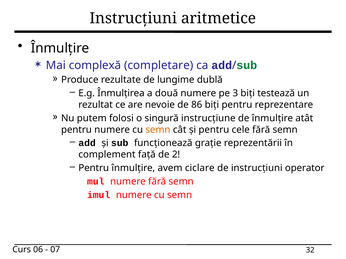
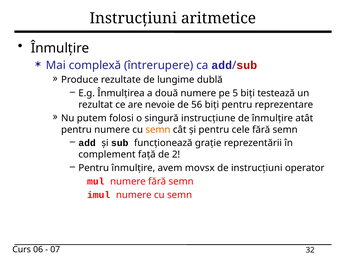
completare: completare -> întrerupere (159, 65)
sub colour: green -> red (247, 65)
3: 3 -> 5 (235, 93)
86: 86 -> 56 (197, 105)
ciclare: ciclare -> movsx (200, 168)
